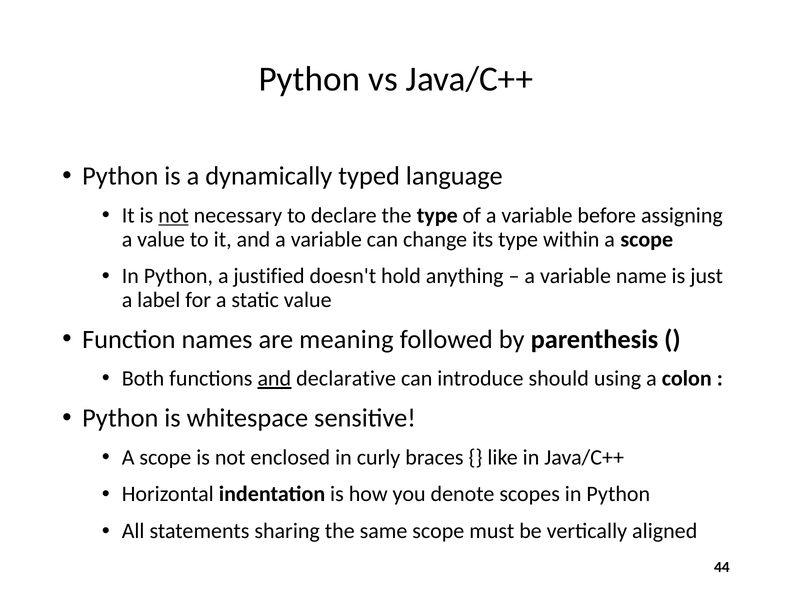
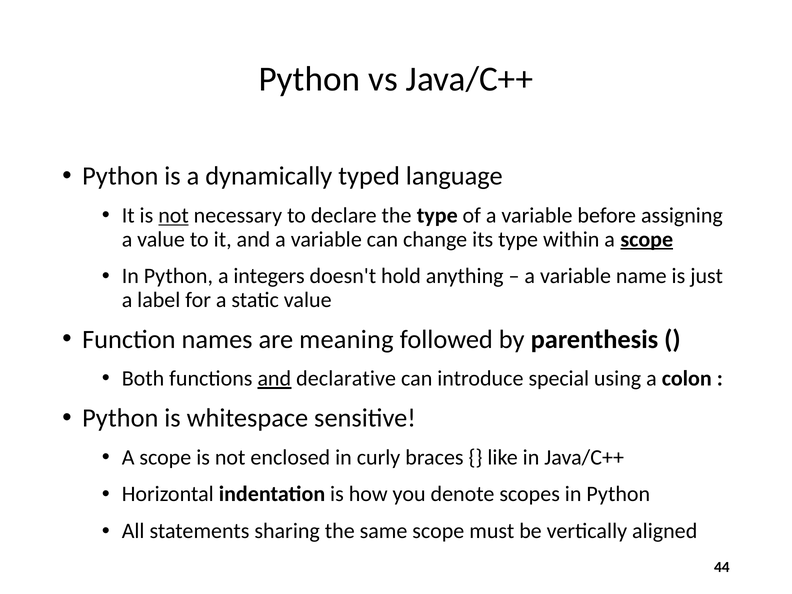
scope underline: none -> present (647, 239)
justified: justified -> integers (269, 276)
should: should -> special (559, 379)
